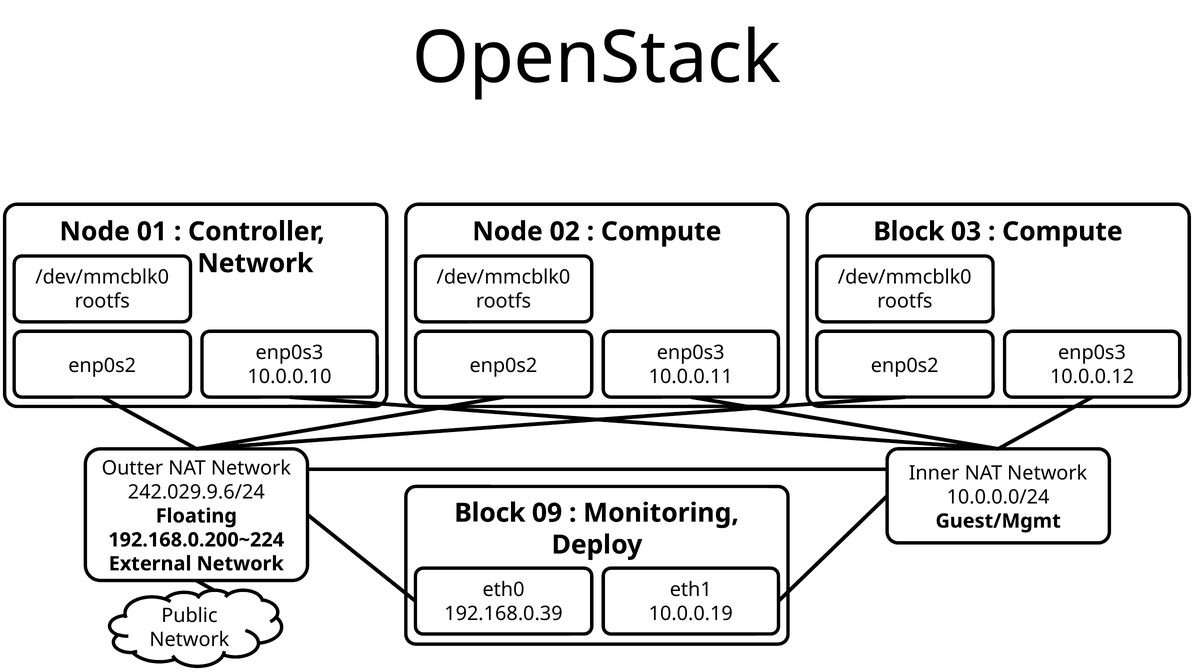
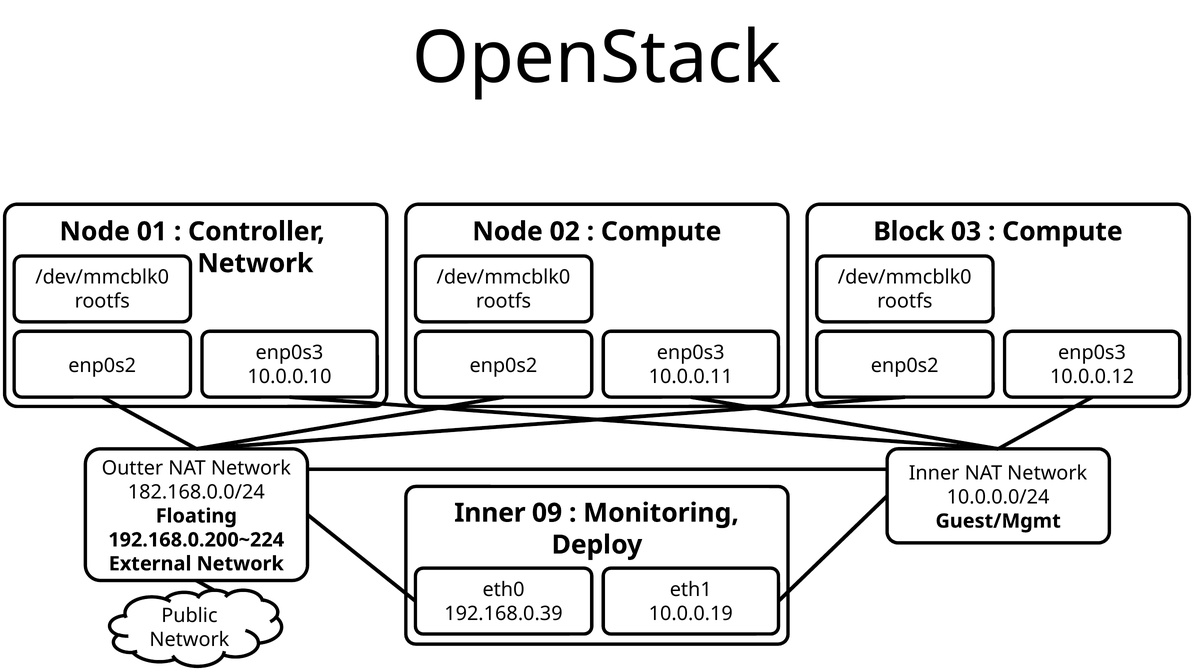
242.029.9.6/24: 242.029.9.6/24 -> 182.168.0.0/24 (196, 492)
Block: Block -> Inner (490, 513)
